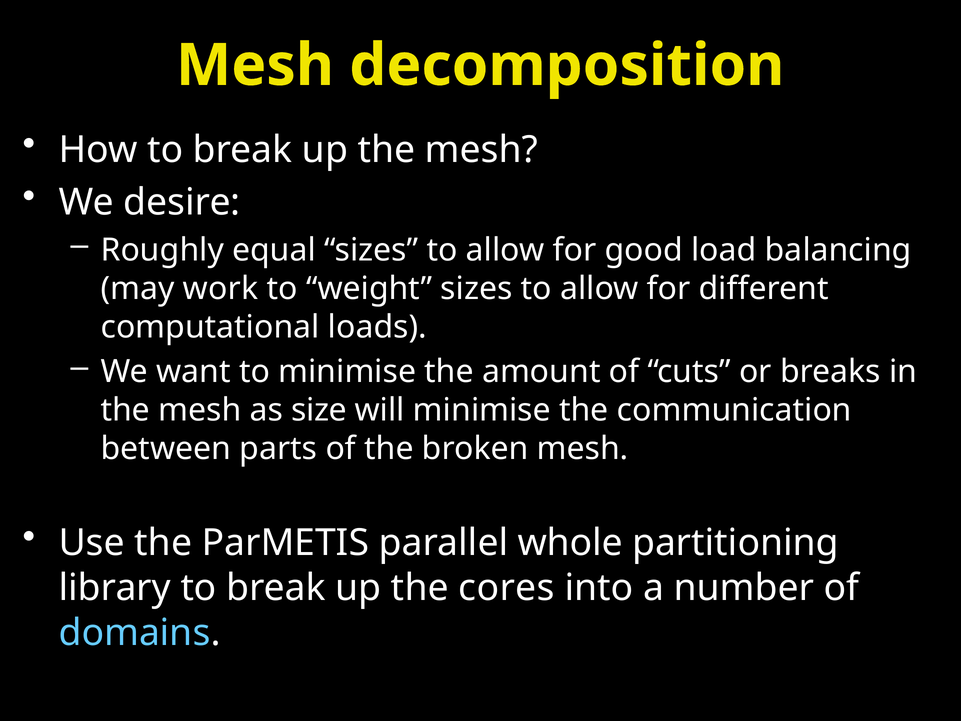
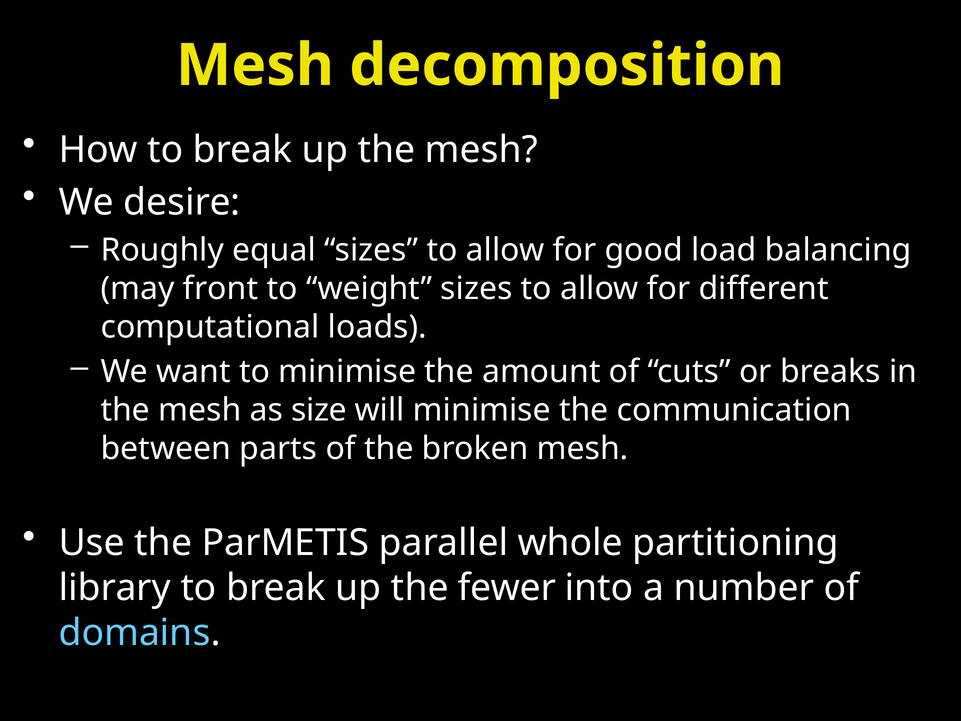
work: work -> front (221, 288)
cores: cores -> fewer (507, 588)
